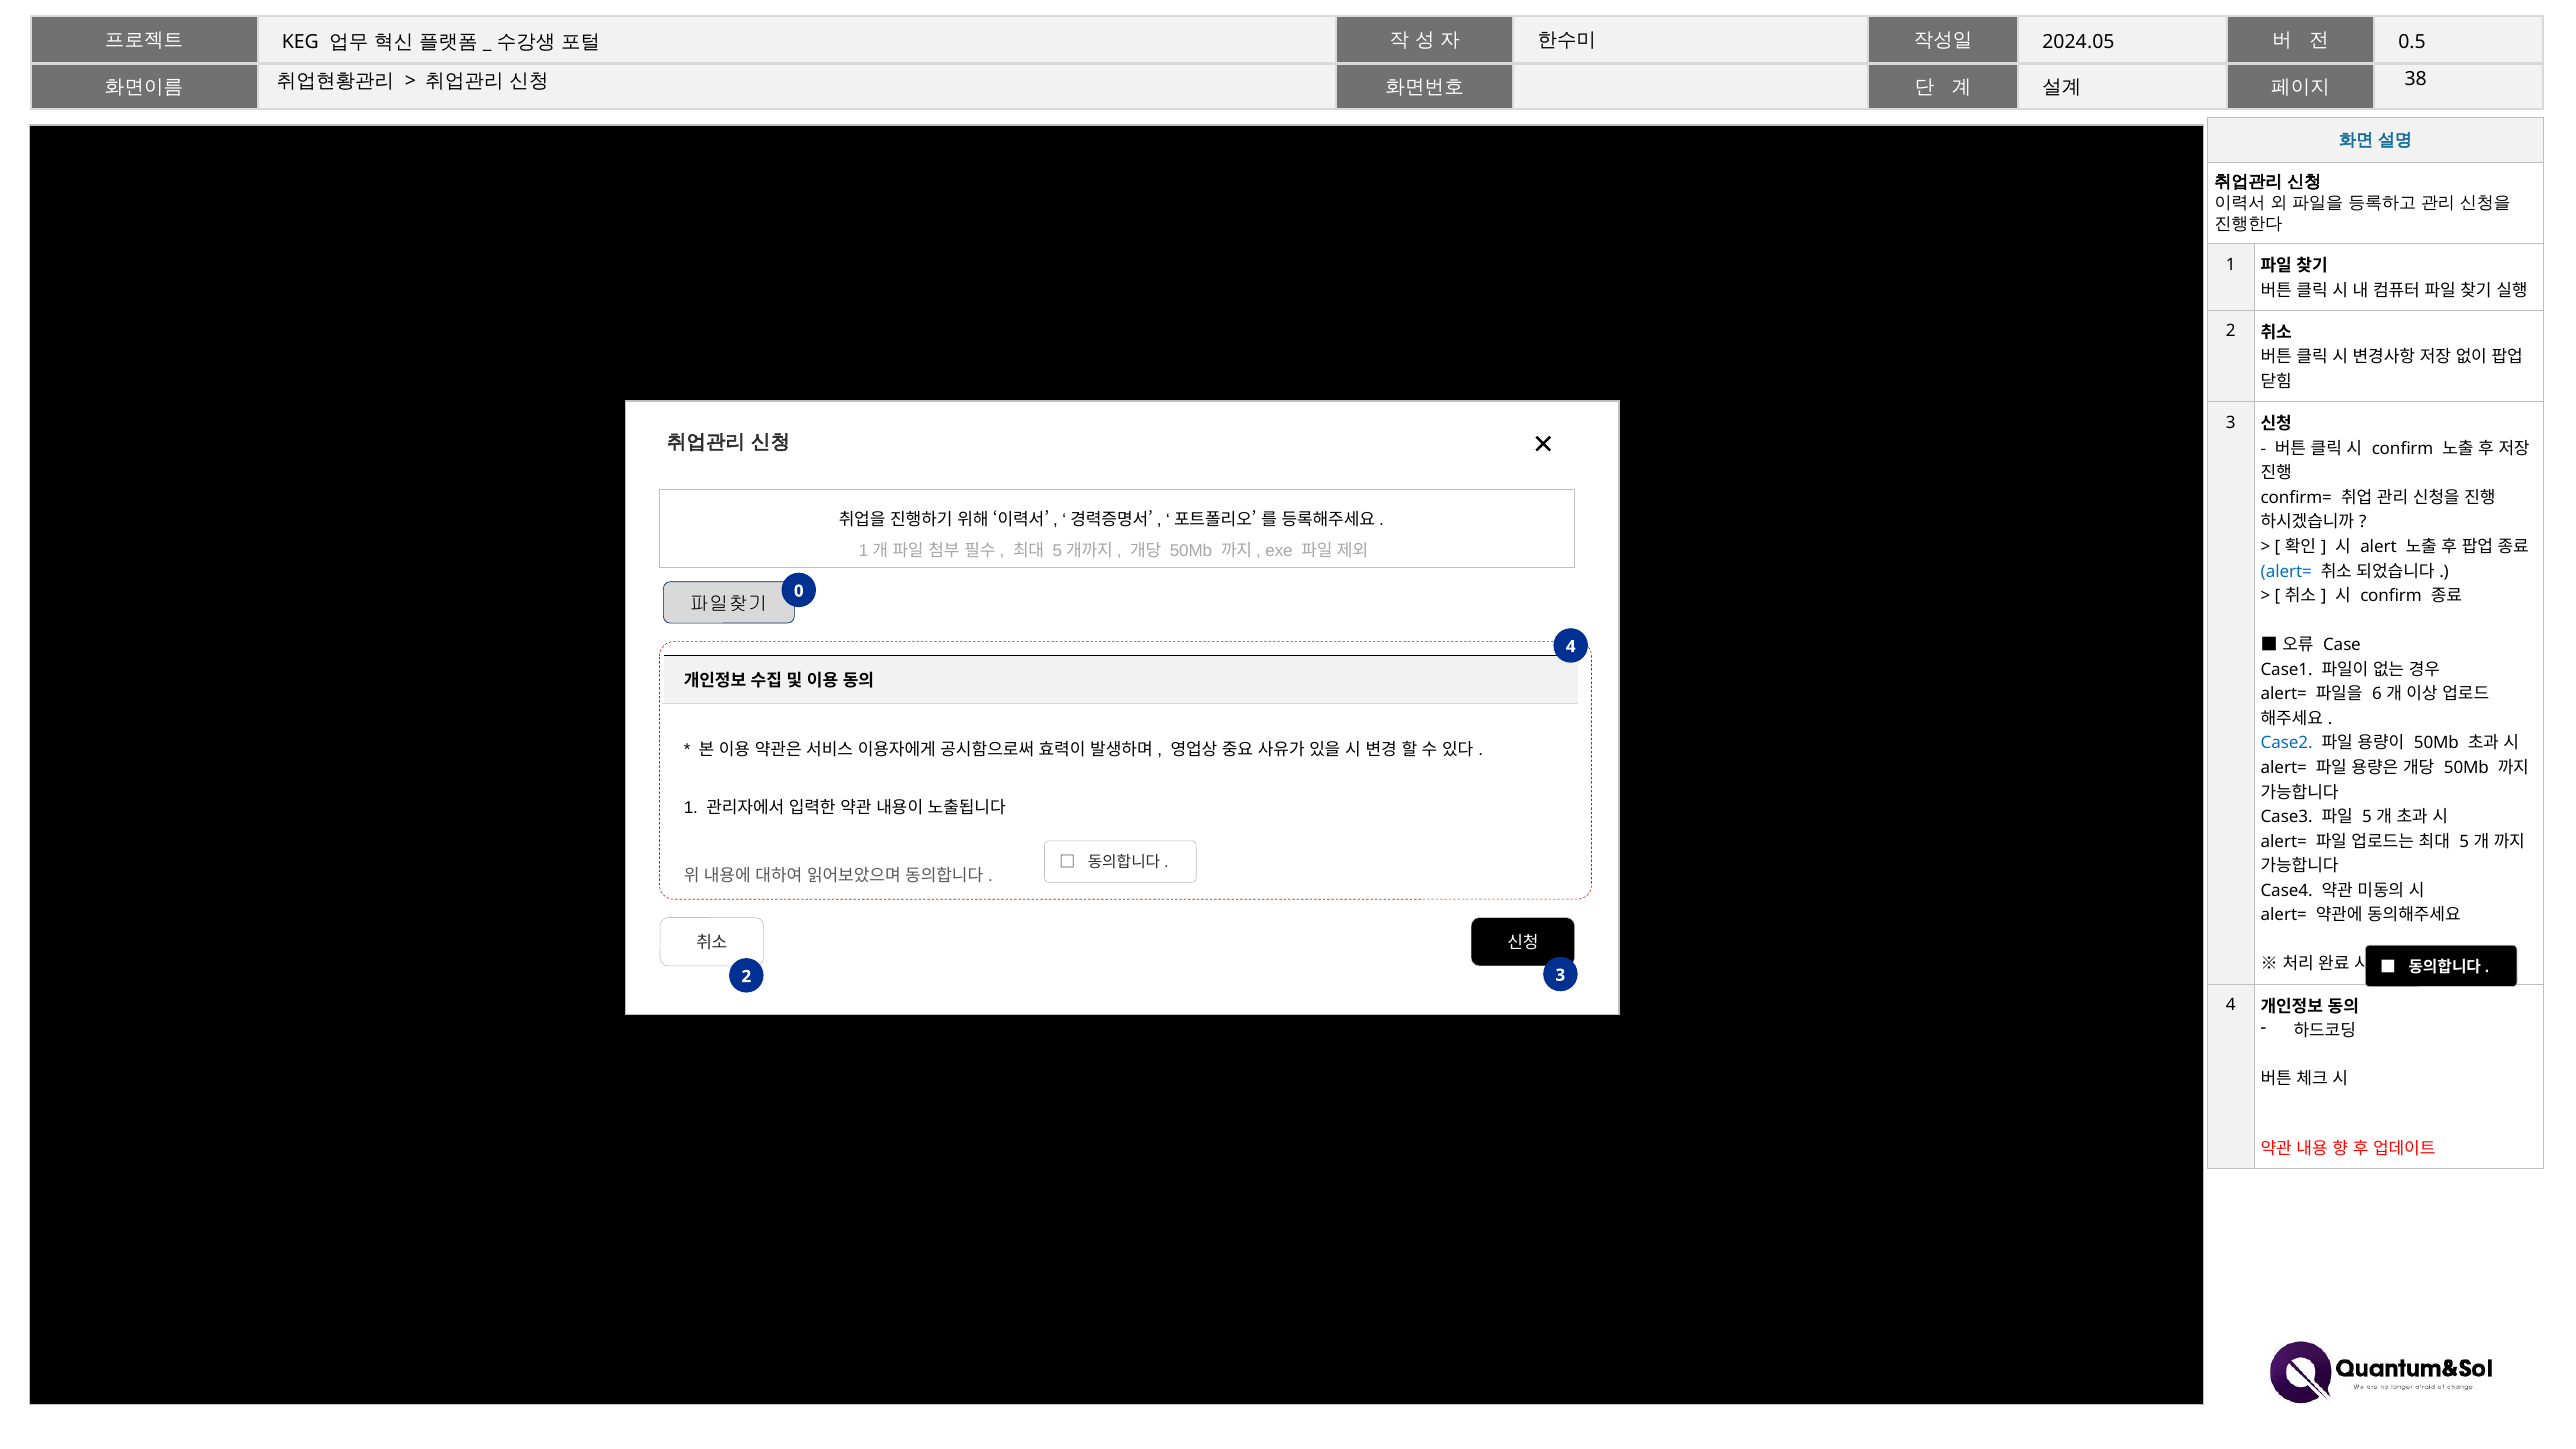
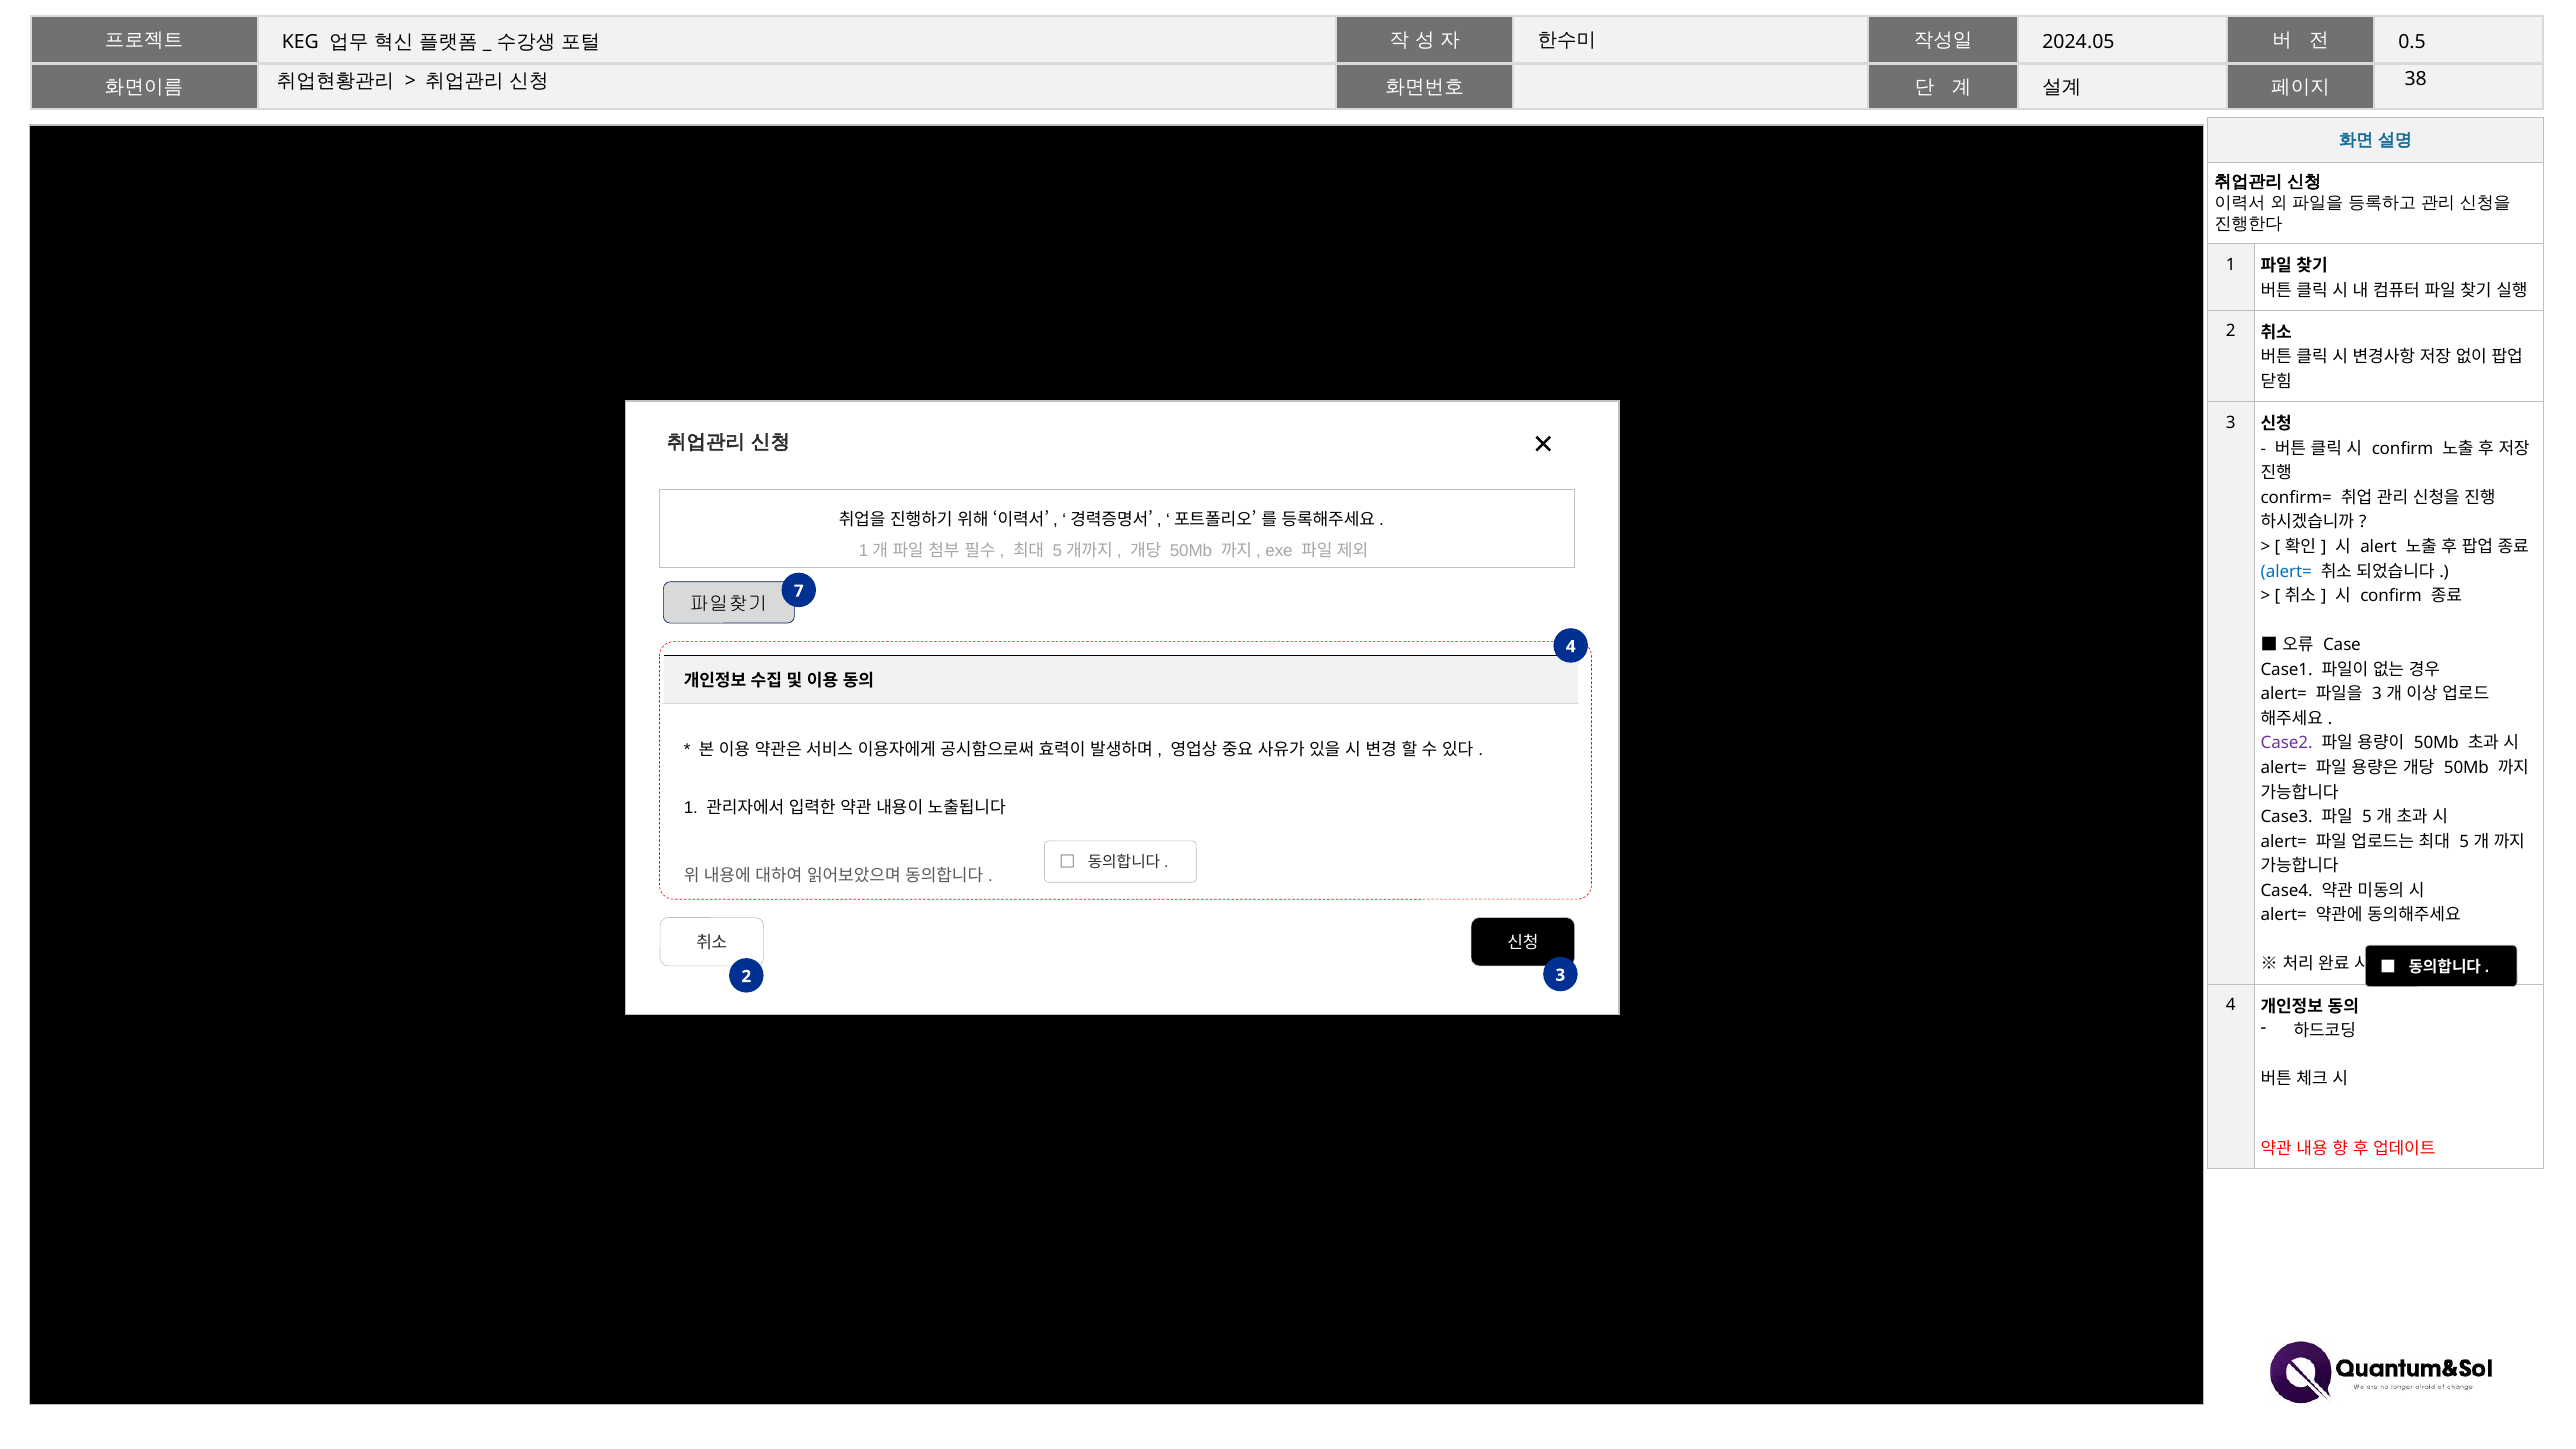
0: 0 -> 7 (799, 591)
6: 6 -> 3 (2377, 694)
Case2 colour: blue -> purple (2287, 743)
